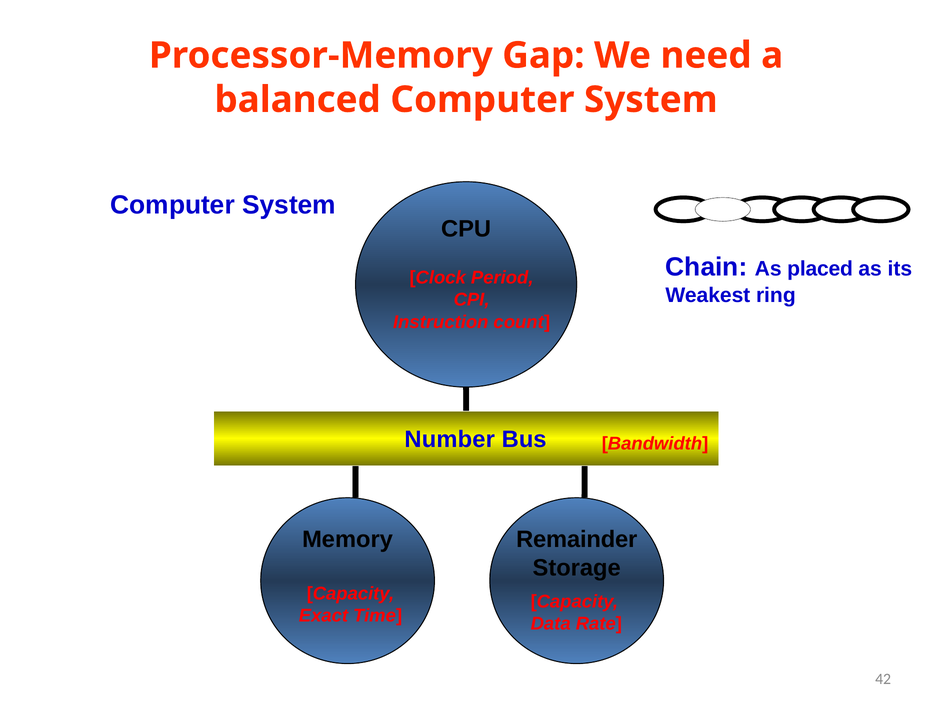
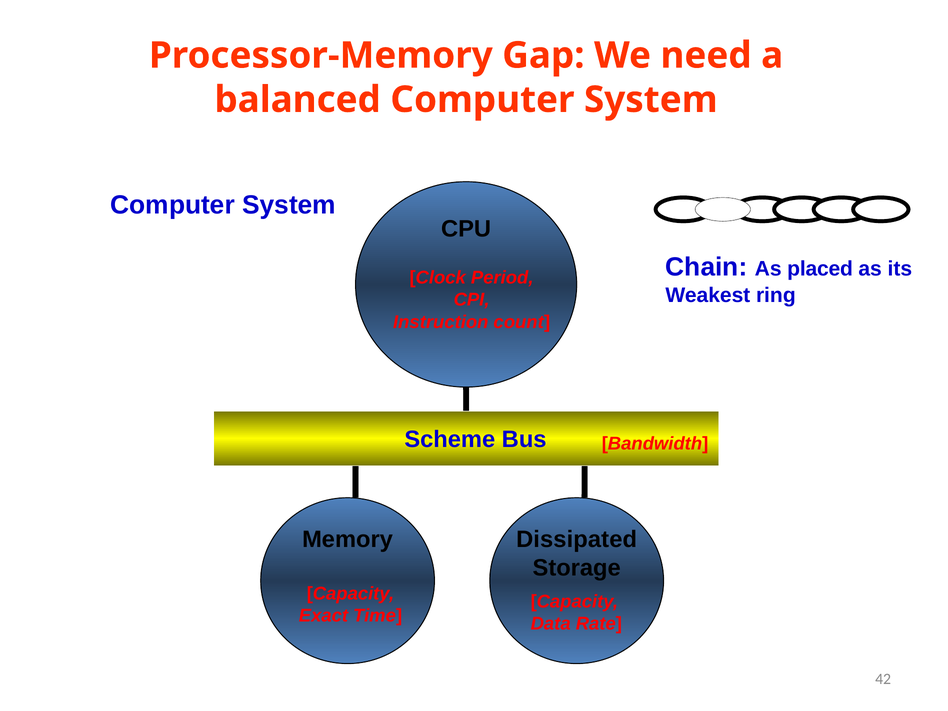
Number: Number -> Scheme (450, 439)
Remainder: Remainder -> Dissipated (577, 540)
